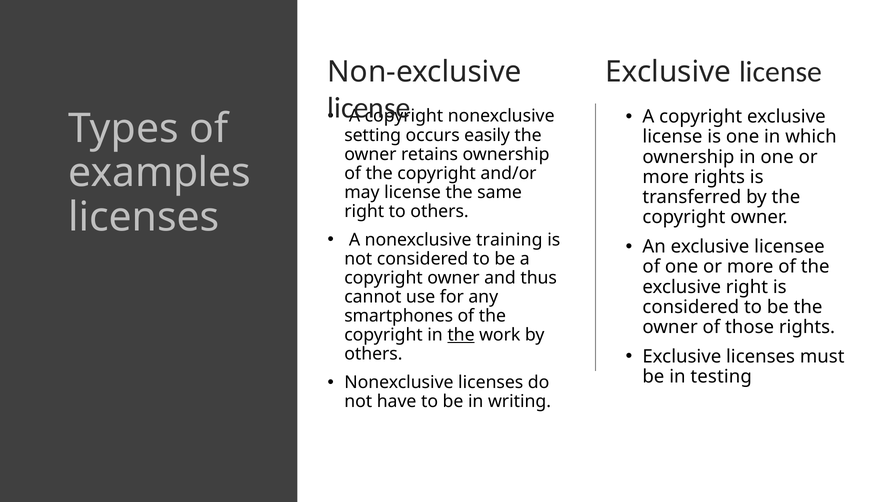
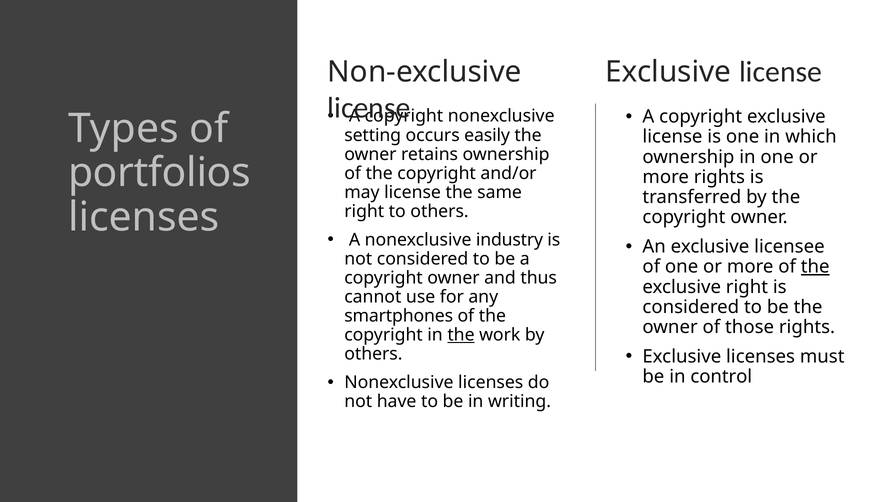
examples: examples -> portfolios (159, 173)
training: training -> industry (509, 240)
the underline: none -> present (815, 267)
testing: testing -> control (721, 377)
